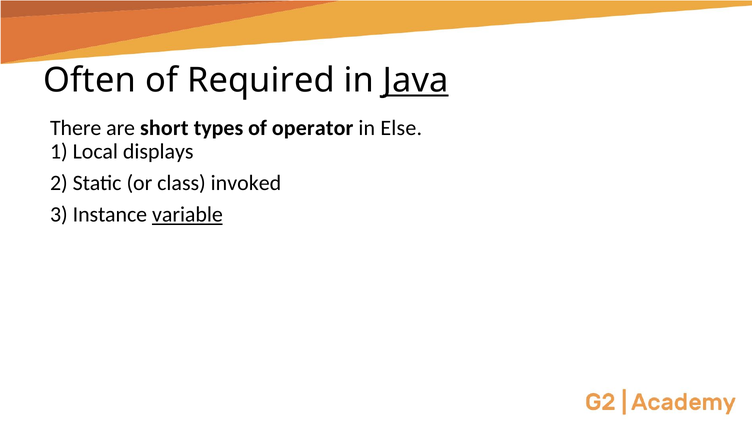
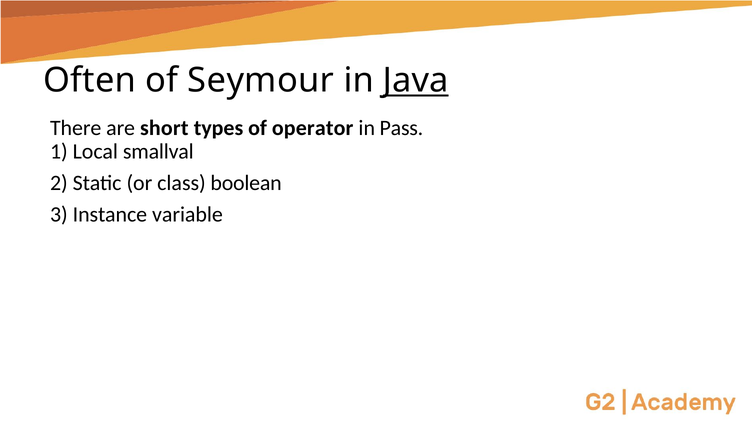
Required: Required -> Seymour (261, 80)
Else: Else -> Pass (401, 128)
displays: displays -> smallval (158, 152)
invoked: invoked -> boolean (246, 183)
variable underline: present -> none (187, 215)
